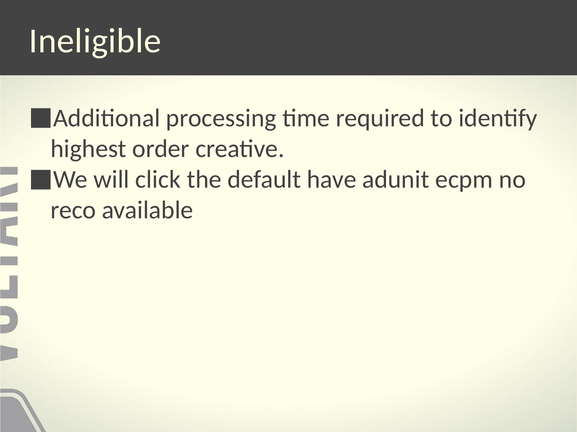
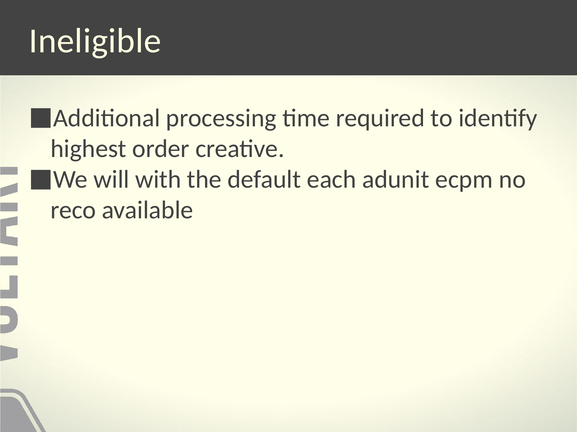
click: click -> with (158, 180)
have: have -> each (332, 180)
